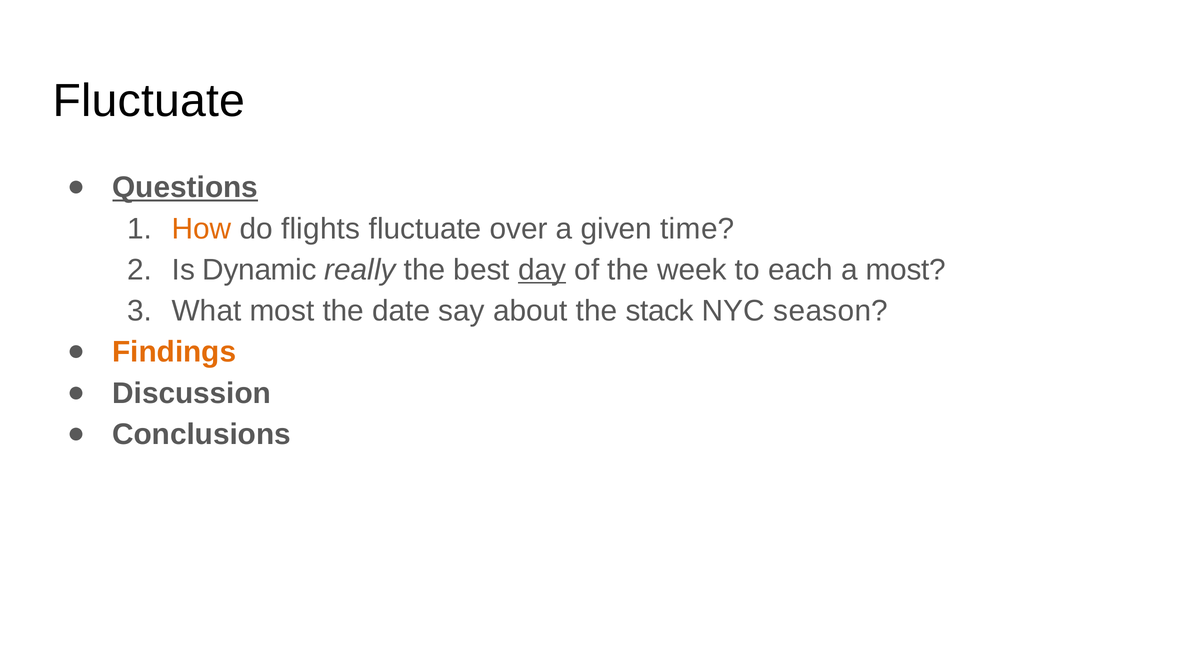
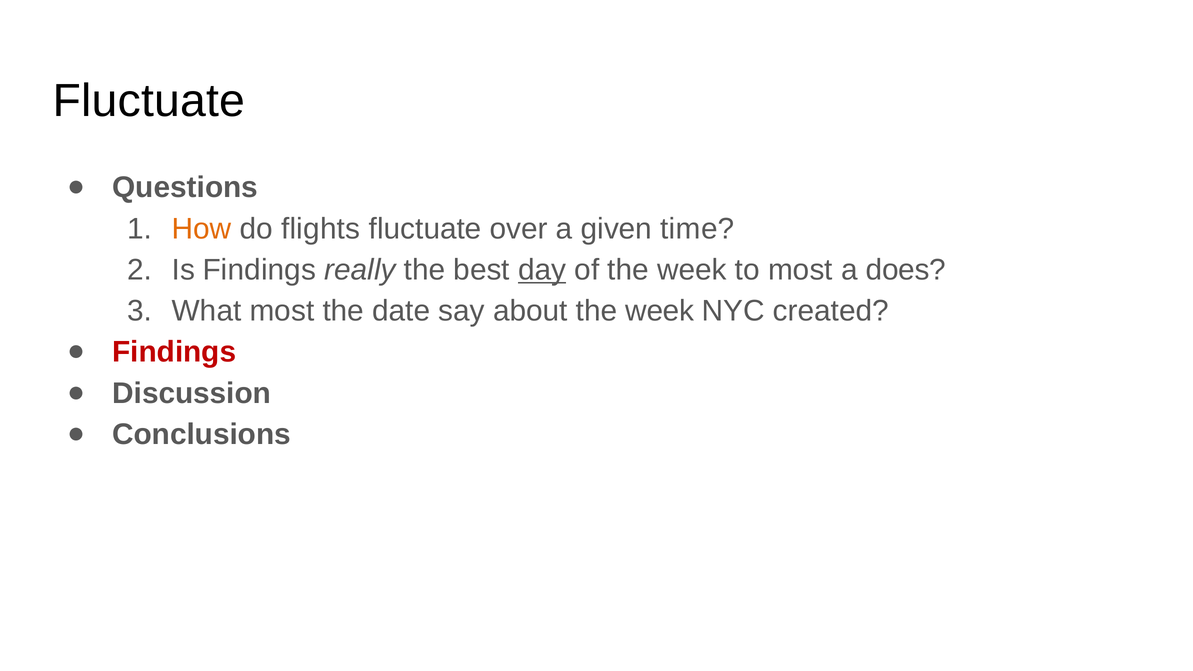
Questions underline: present -> none (185, 188)
Is Dynamic: Dynamic -> Findings (259, 270)
to each: each -> most (800, 270)
a most: most -> does (906, 270)
about the stack: stack -> week (660, 311)
season: season -> created (831, 311)
Findings colour: orange -> red (174, 352)
